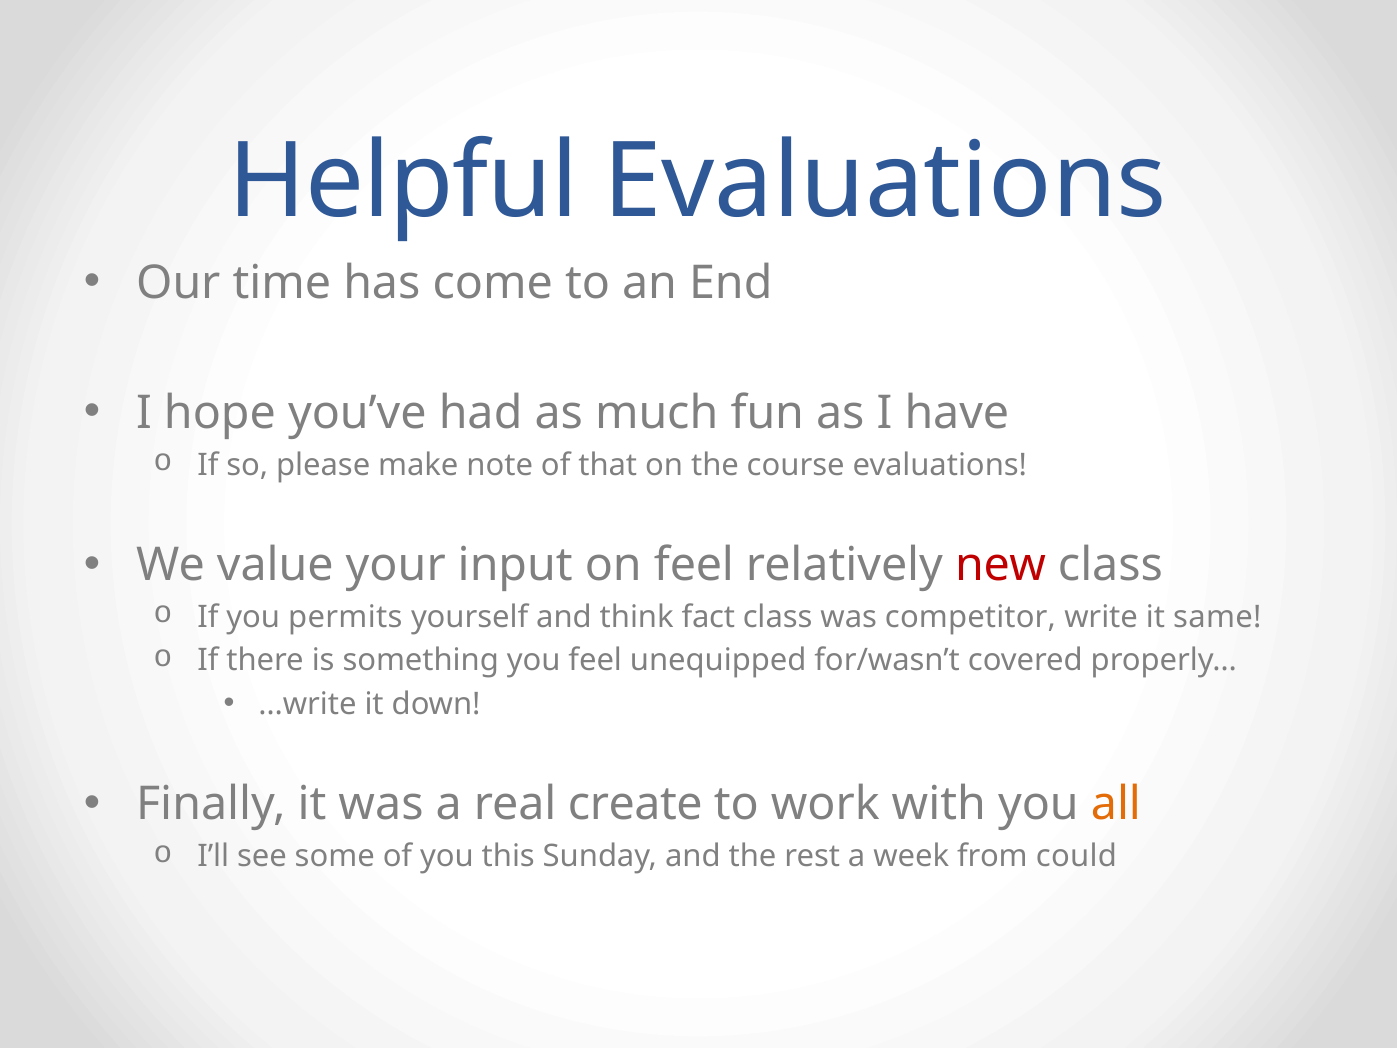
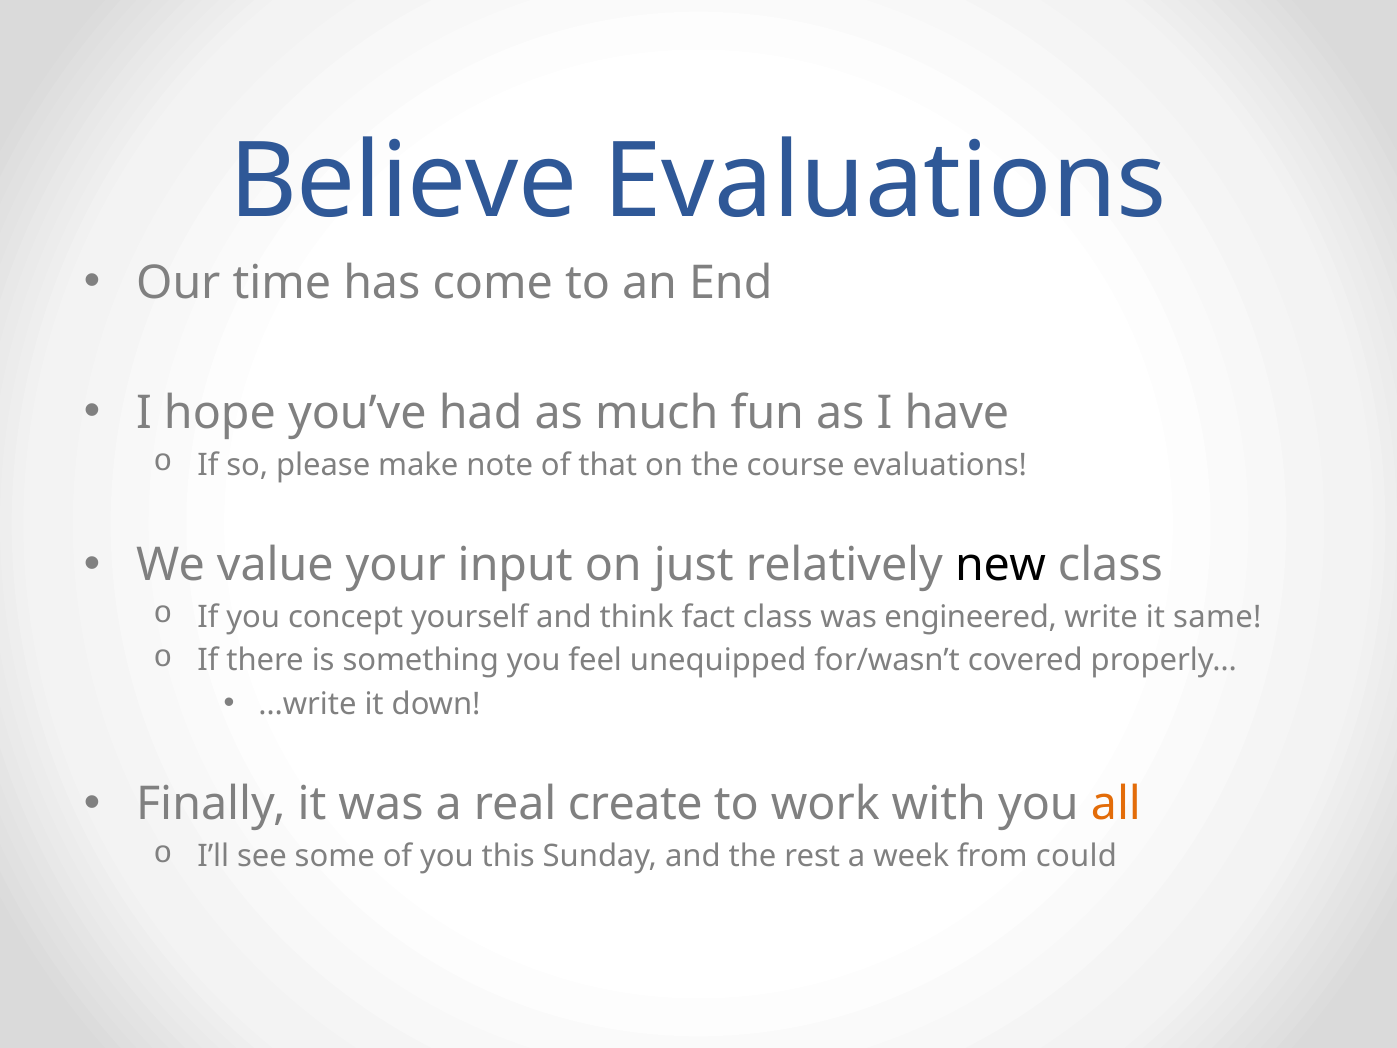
Helpful: Helpful -> Believe (403, 182)
on feel: feel -> just (694, 565)
new colour: red -> black (1001, 565)
permits: permits -> concept (345, 617)
competitor: competitor -> engineered (971, 617)
